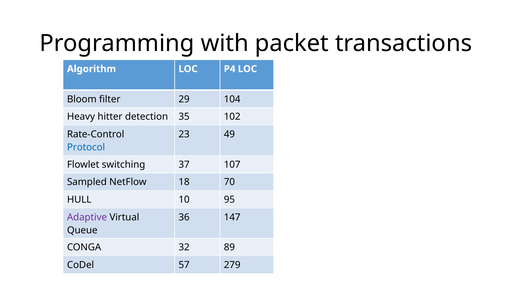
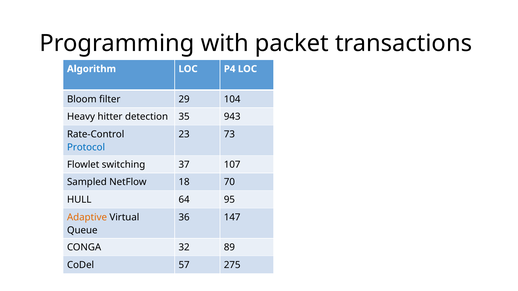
102: 102 -> 943 (232, 117)
49: 49 -> 73 (229, 134)
10: 10 -> 64 (184, 200)
Adaptive colour: purple -> orange (87, 217)
279: 279 -> 275 (232, 265)
